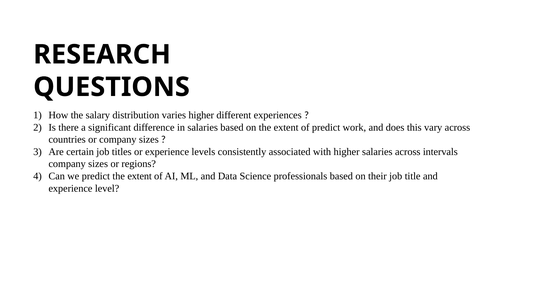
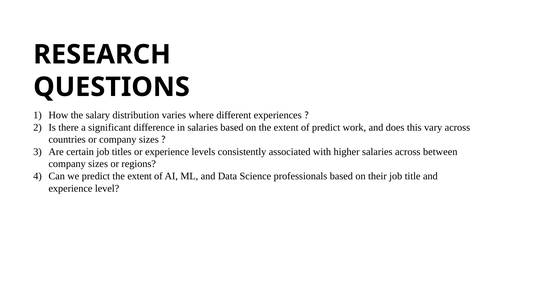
varies higher: higher -> where (201, 115)
intervals: intervals -> between (440, 152)
